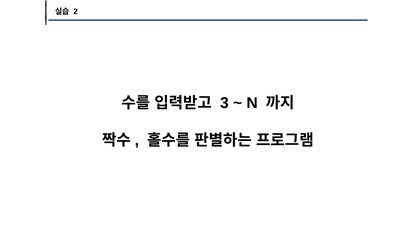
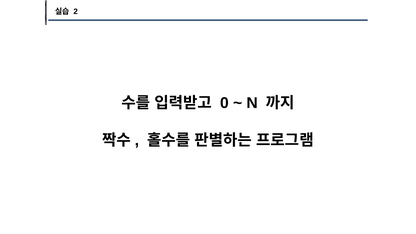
3: 3 -> 0 (224, 103)
